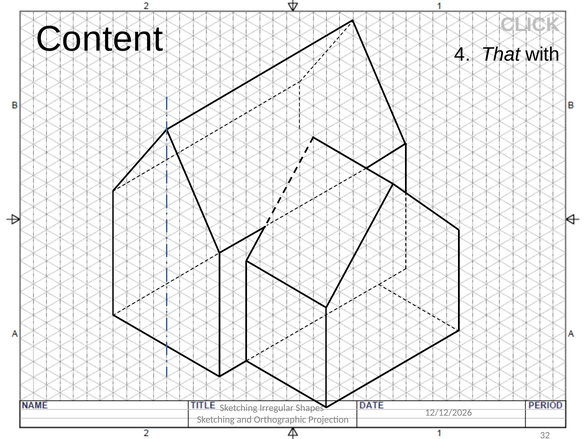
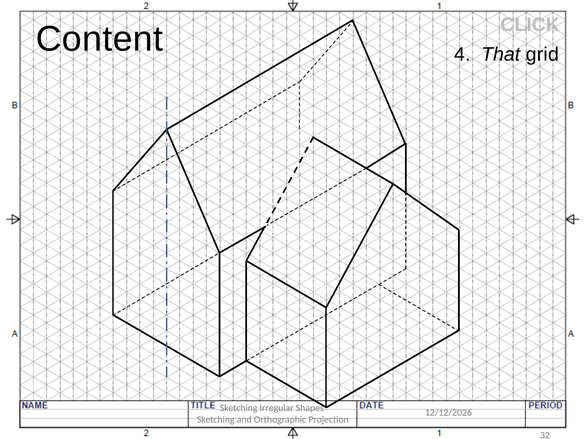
with: with -> grid (542, 54)
